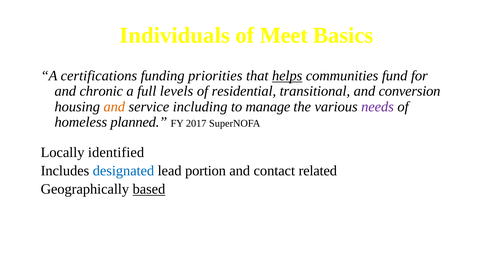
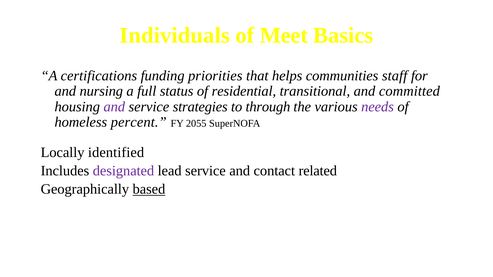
helps underline: present -> none (287, 76)
fund: fund -> staff (395, 76)
chronic: chronic -> nursing (101, 91)
levels: levels -> status (177, 91)
conversion: conversion -> committed (409, 91)
and colour: orange -> purple (114, 107)
including: including -> strategies (200, 107)
manage: manage -> through (268, 107)
planned: planned -> percent (139, 122)
2017: 2017 -> 2055 (196, 124)
designated colour: blue -> purple (123, 171)
lead portion: portion -> service (205, 171)
